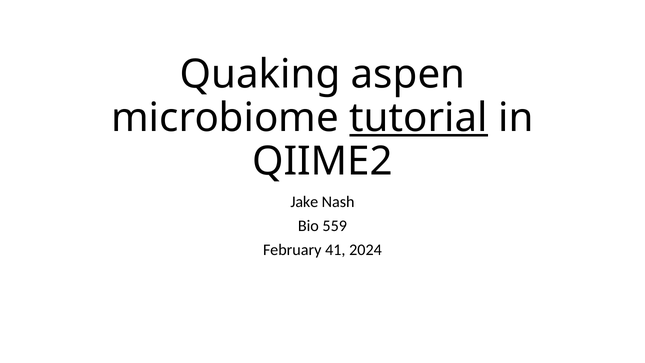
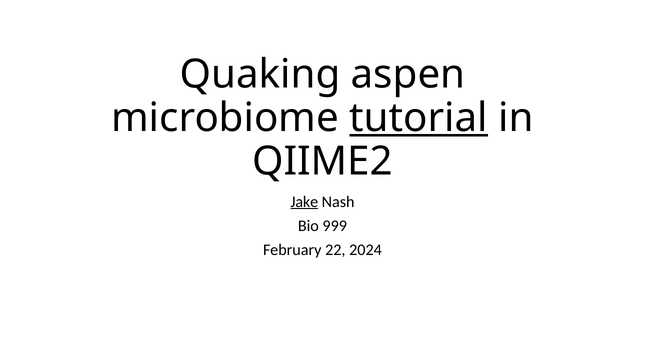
Jake underline: none -> present (304, 202)
559: 559 -> 999 (335, 226)
41: 41 -> 22 (335, 250)
